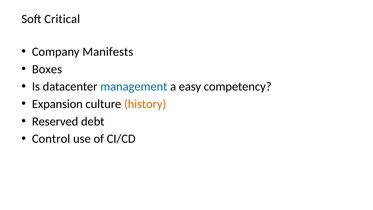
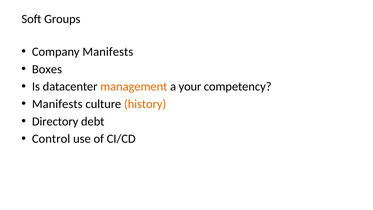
Critical: Critical -> Groups (62, 19)
management colour: blue -> orange (134, 87)
easy: easy -> your (190, 87)
Expansion: Expansion -> Manifests (57, 104)
Reserved: Reserved -> Directory (55, 121)
